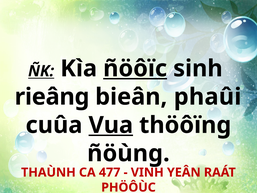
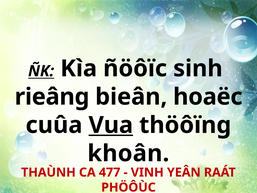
ñöôïc underline: present -> none (135, 68)
phaûi: phaûi -> hoaëc (208, 97)
ñöùng: ñöùng -> khoân (128, 153)
